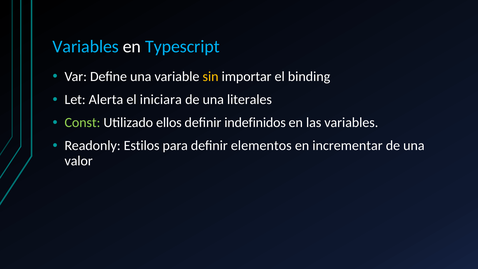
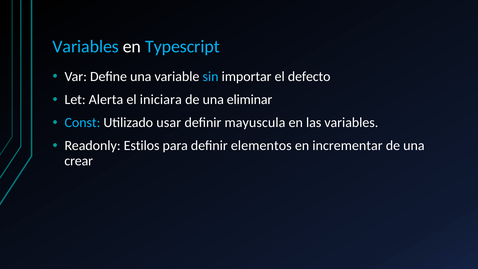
sin colour: yellow -> light blue (211, 77)
binding: binding -> defecto (309, 77)
literales: literales -> eliminar (250, 100)
Const colour: light green -> light blue (82, 123)
ellos: ellos -> usar (169, 123)
indefinidos: indefinidos -> mayuscula (255, 123)
valor: valor -> crear (79, 161)
